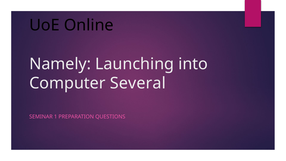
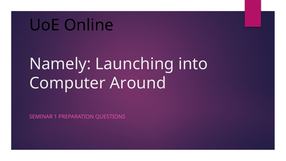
Several: Several -> Around (138, 83)
